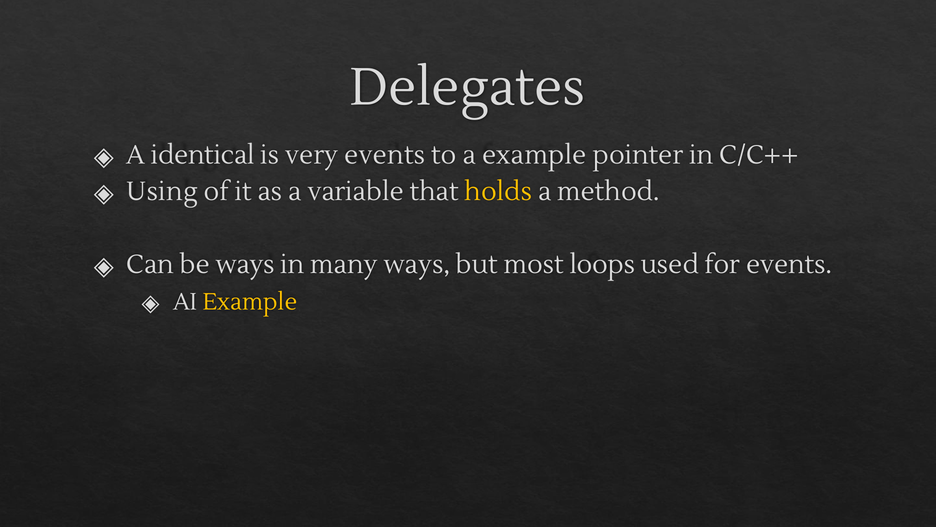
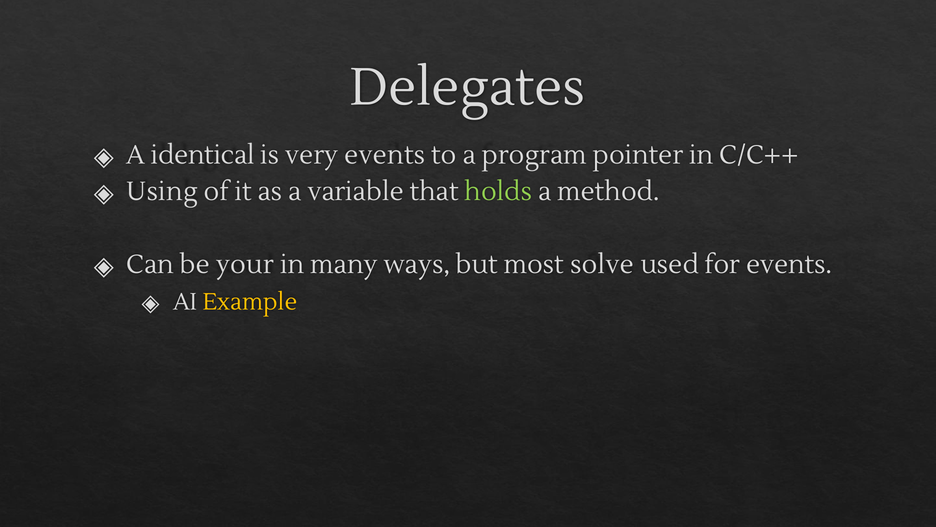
a example: example -> program (534, 155)
holds colour: yellow -> light green (498, 192)
be ways: ways -> your (245, 264)
loops: loops -> solve (602, 264)
